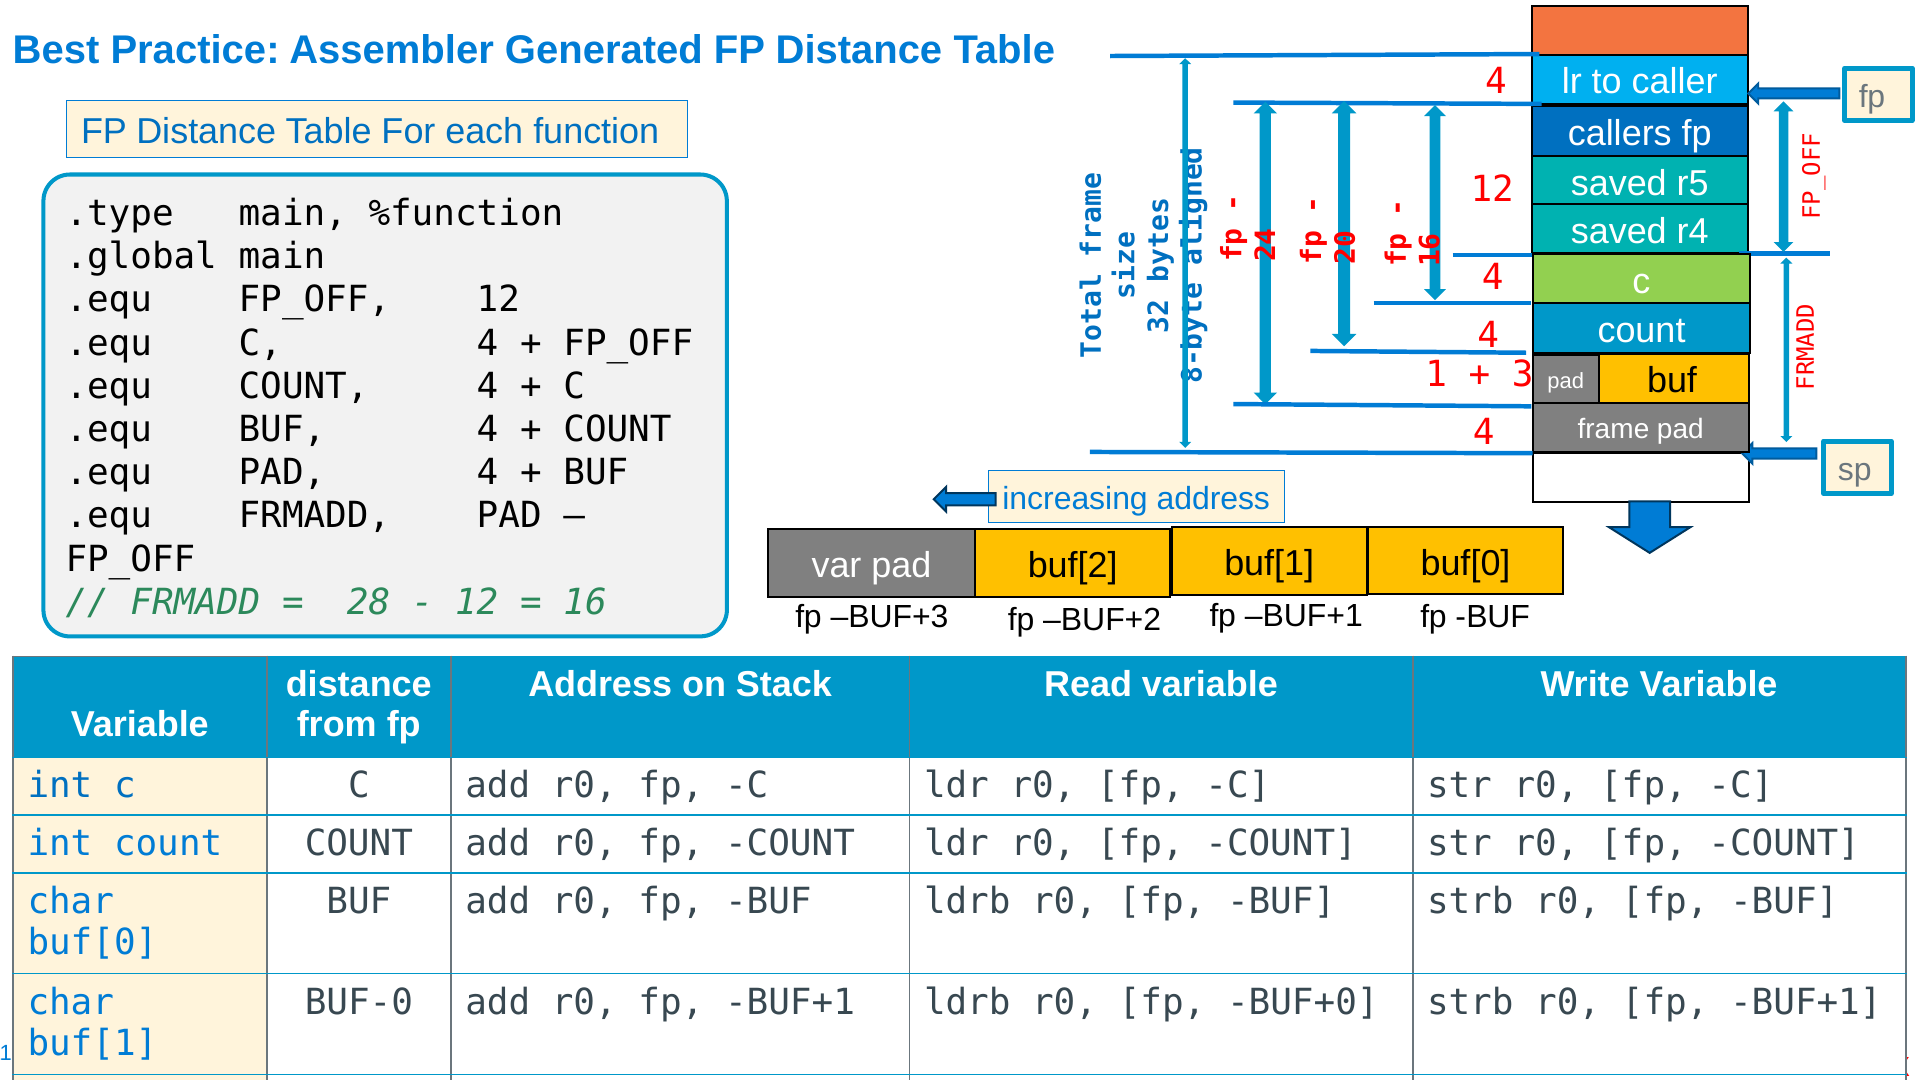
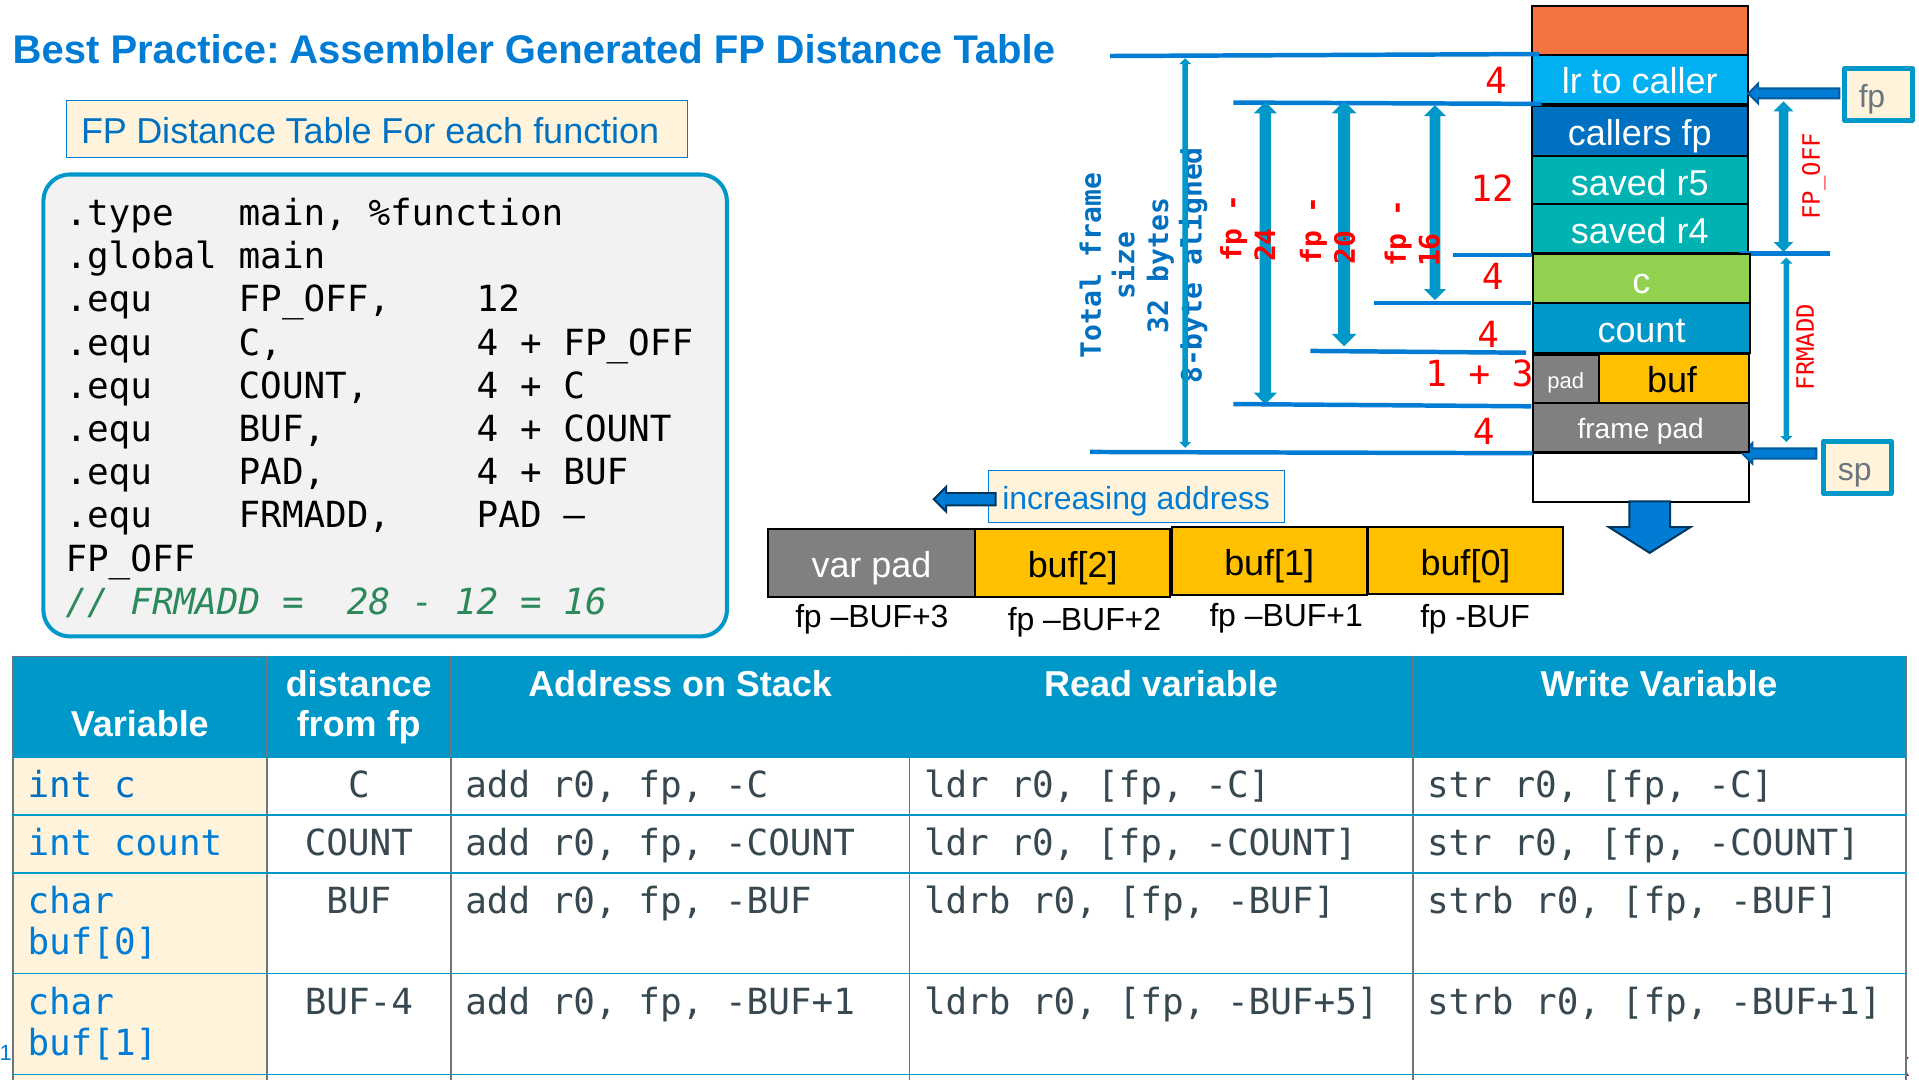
BUF-0: BUF-0 -> BUF-4 (359, 1002)
BUF+0: BUF+0 -> BUF+5 (1303, 1002)
